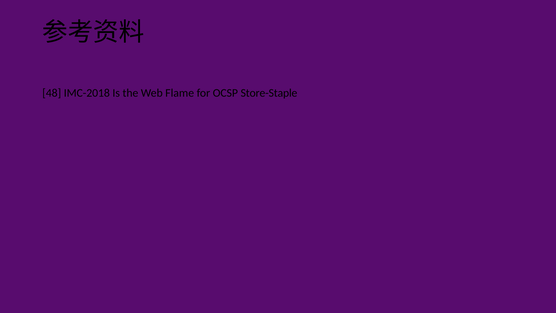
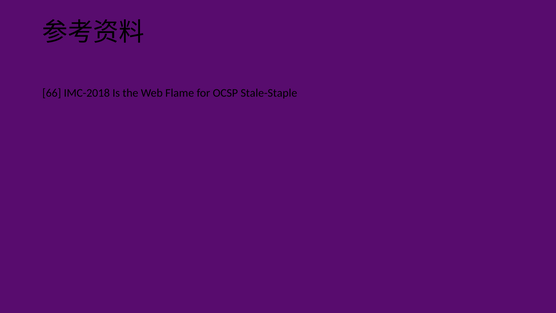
48: 48 -> 66 (52, 93)
Store-Staple: Store-Staple -> Stale-Staple (269, 93)
